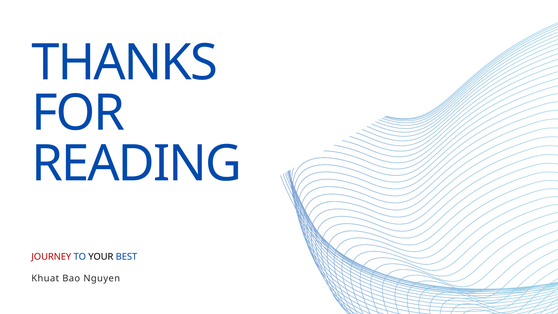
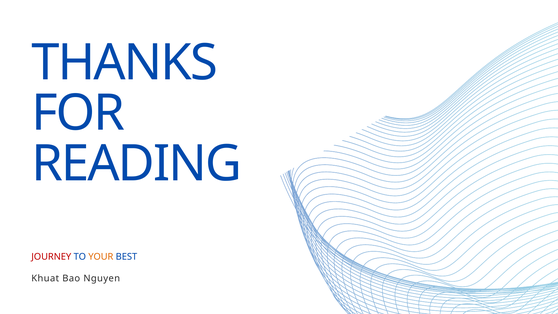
YOUR colour: black -> orange (101, 257)
